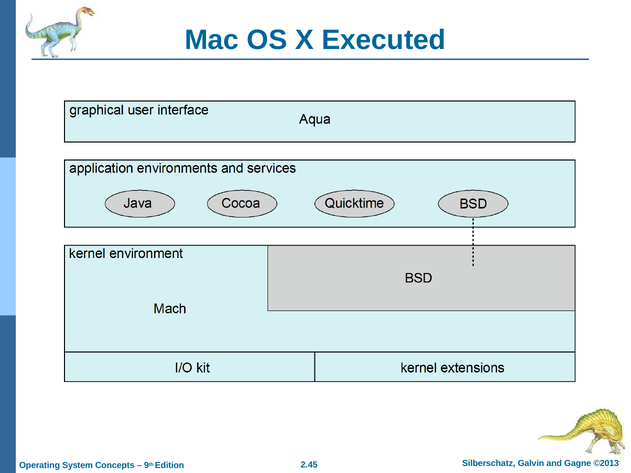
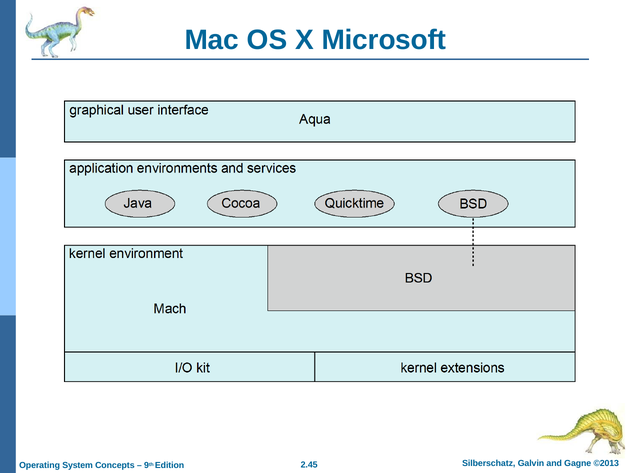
Executed: Executed -> Microsoft (384, 40)
